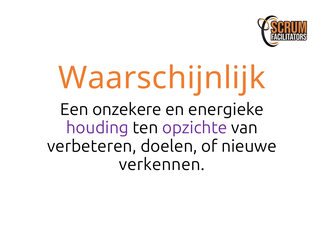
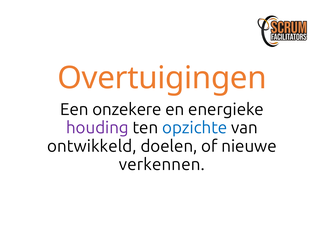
Waarschijnlijk: Waarschijnlijk -> Overtuigingen (162, 78)
opzichte colour: purple -> blue (195, 128)
verbeteren: verbeteren -> ontwikkeld (92, 146)
